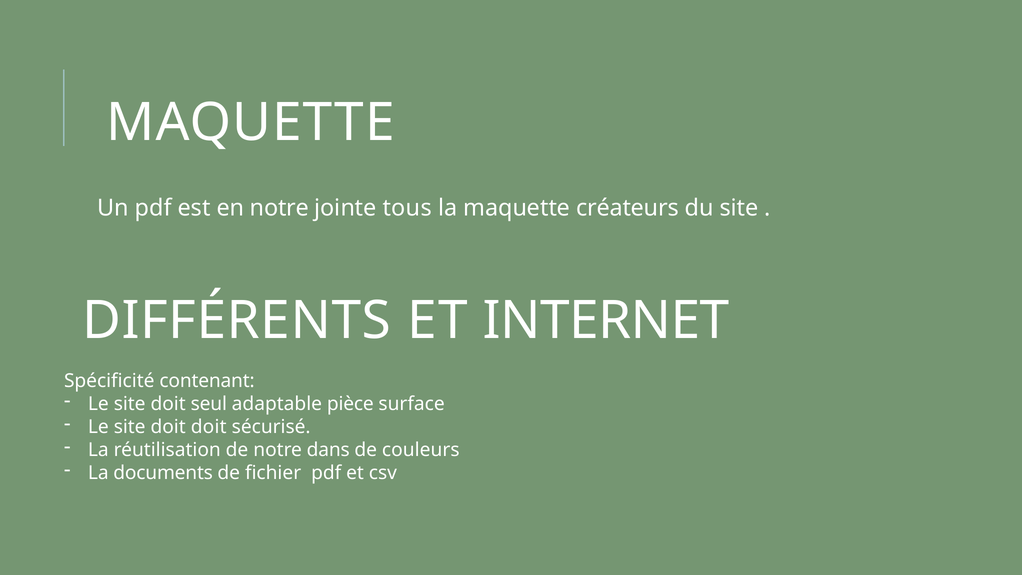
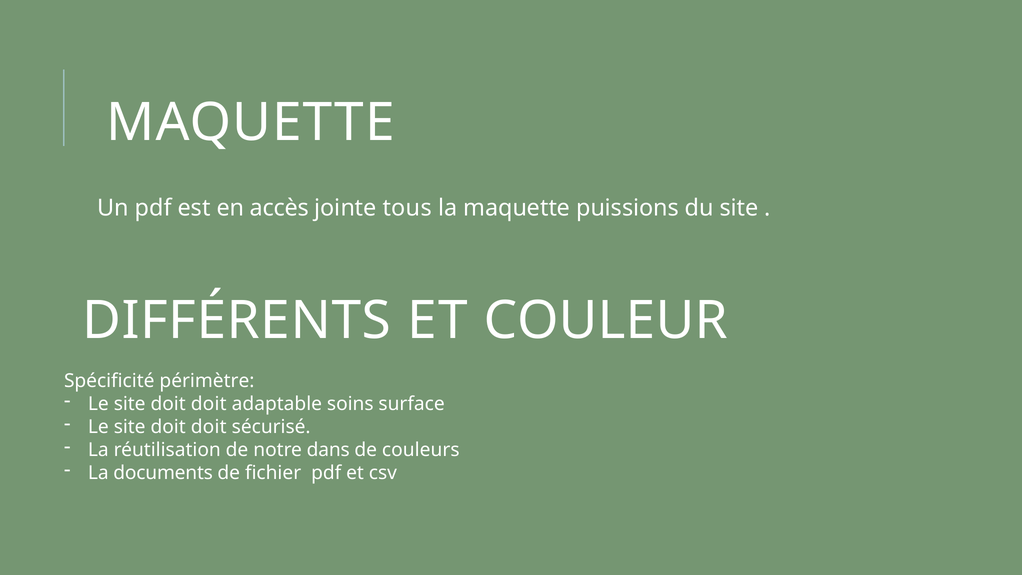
en notre: notre -> accès (279, 208)
créateurs: créateurs -> puissions (628, 208)
INTERNET: INTERNET -> COULEUR (606, 321)
contenant: contenant -> périmètre (207, 381)
seul: seul -> doit (209, 404)
pièce: pièce -> soins (350, 404)
